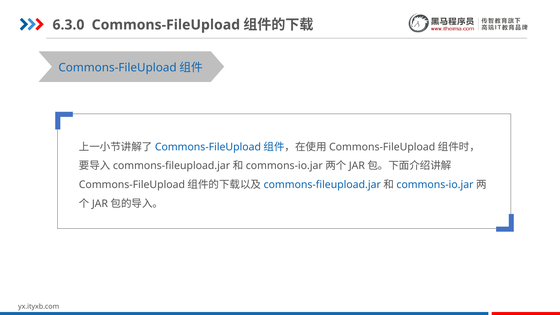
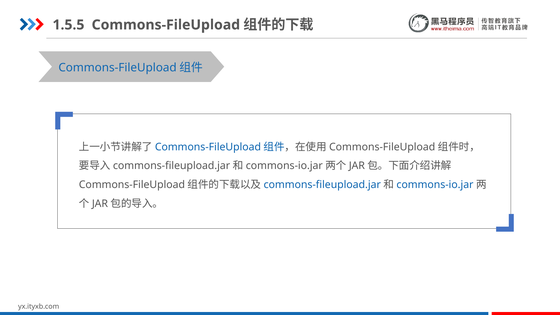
6.3.0: 6.3.0 -> 1.5.5 (68, 25)
